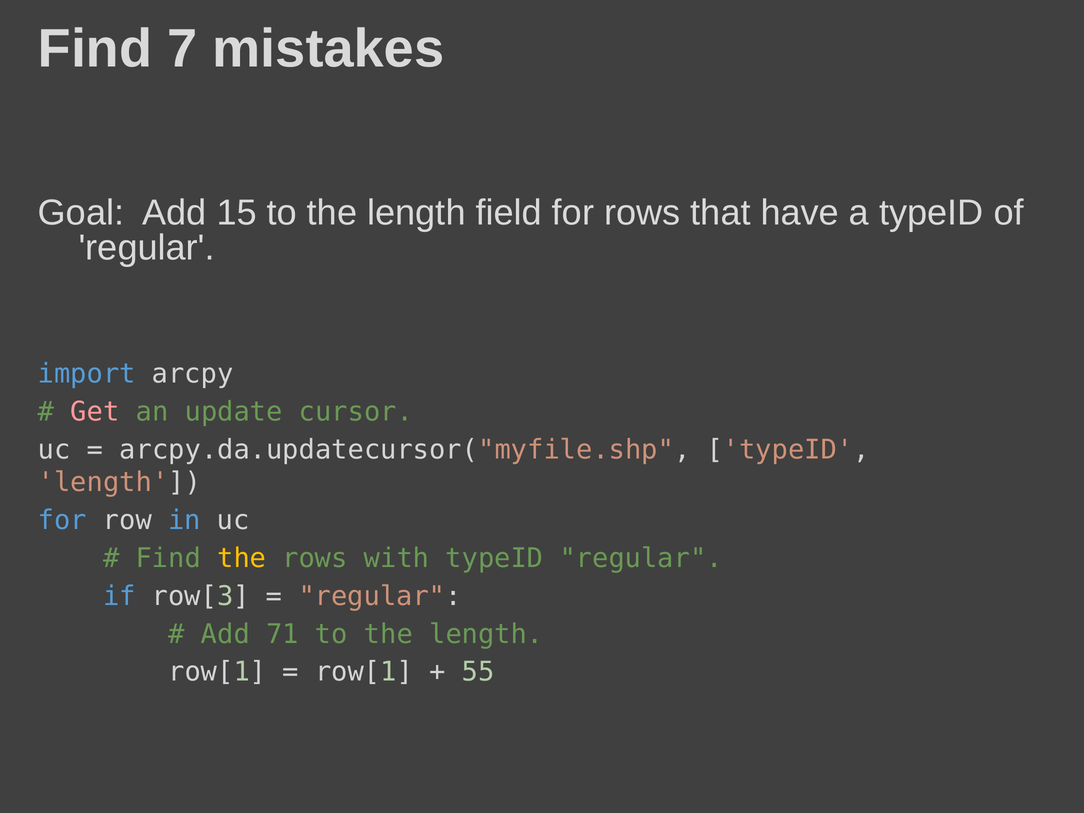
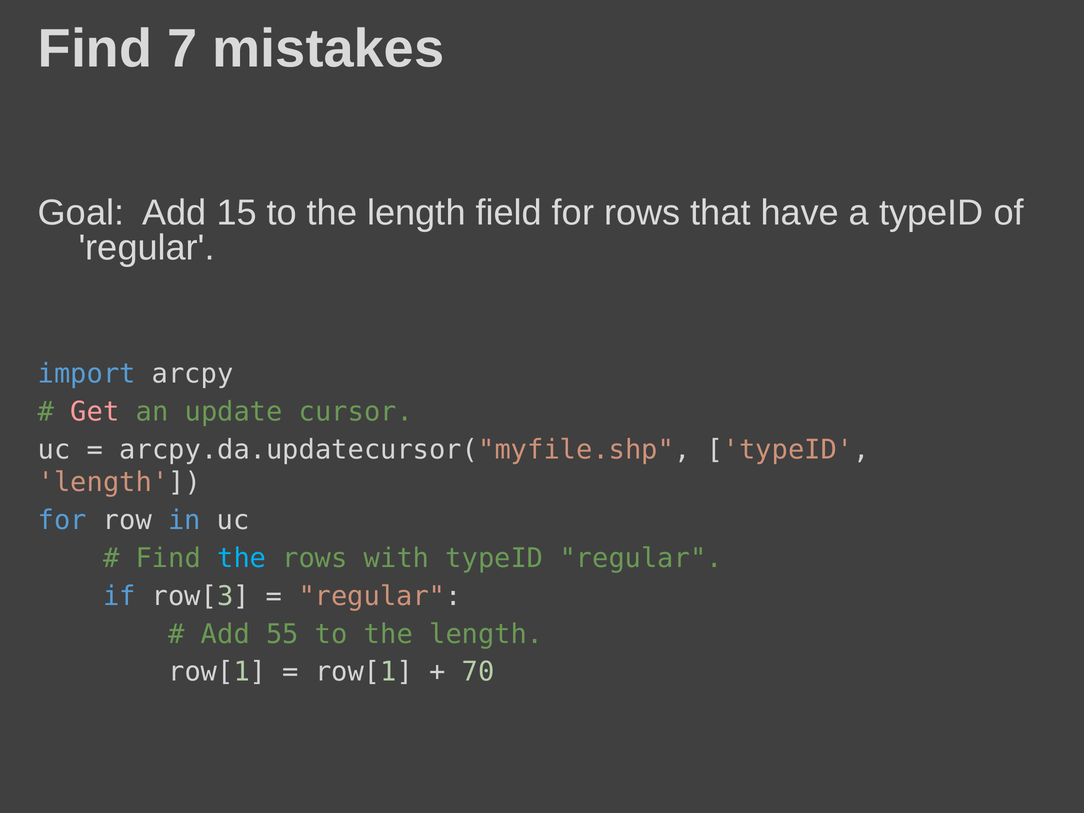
the colour: yellow -> light blue (242, 558)
71: 71 -> 55 (282, 634)
55: 55 -> 70 (478, 672)
